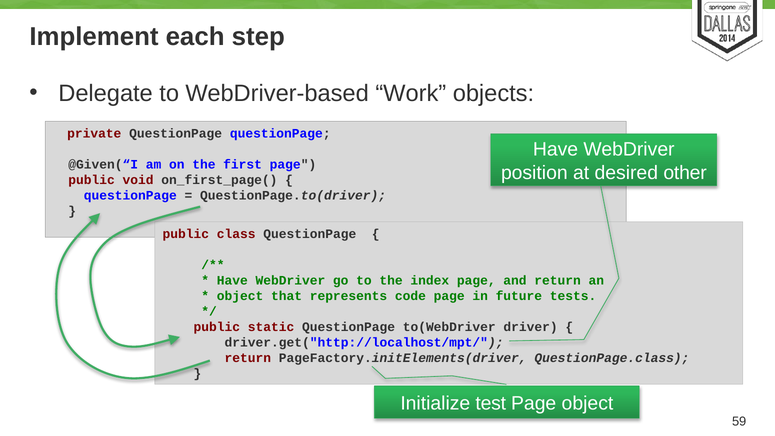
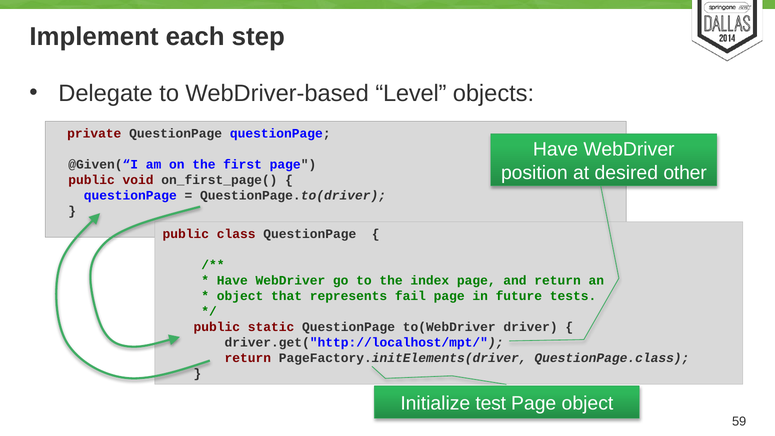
Work: Work -> Level (411, 93)
code: code -> fail (410, 296)
